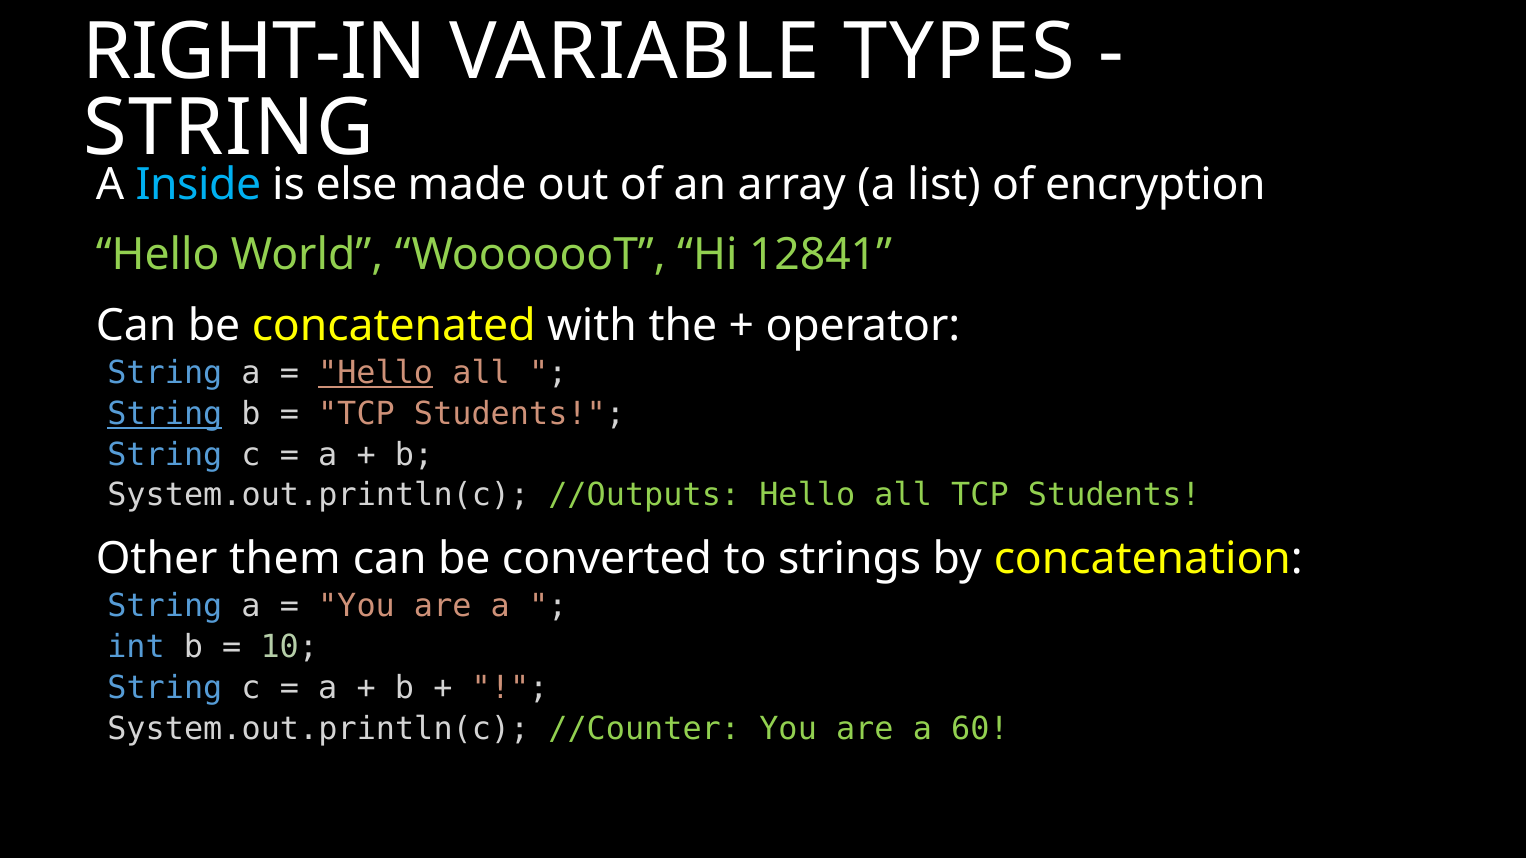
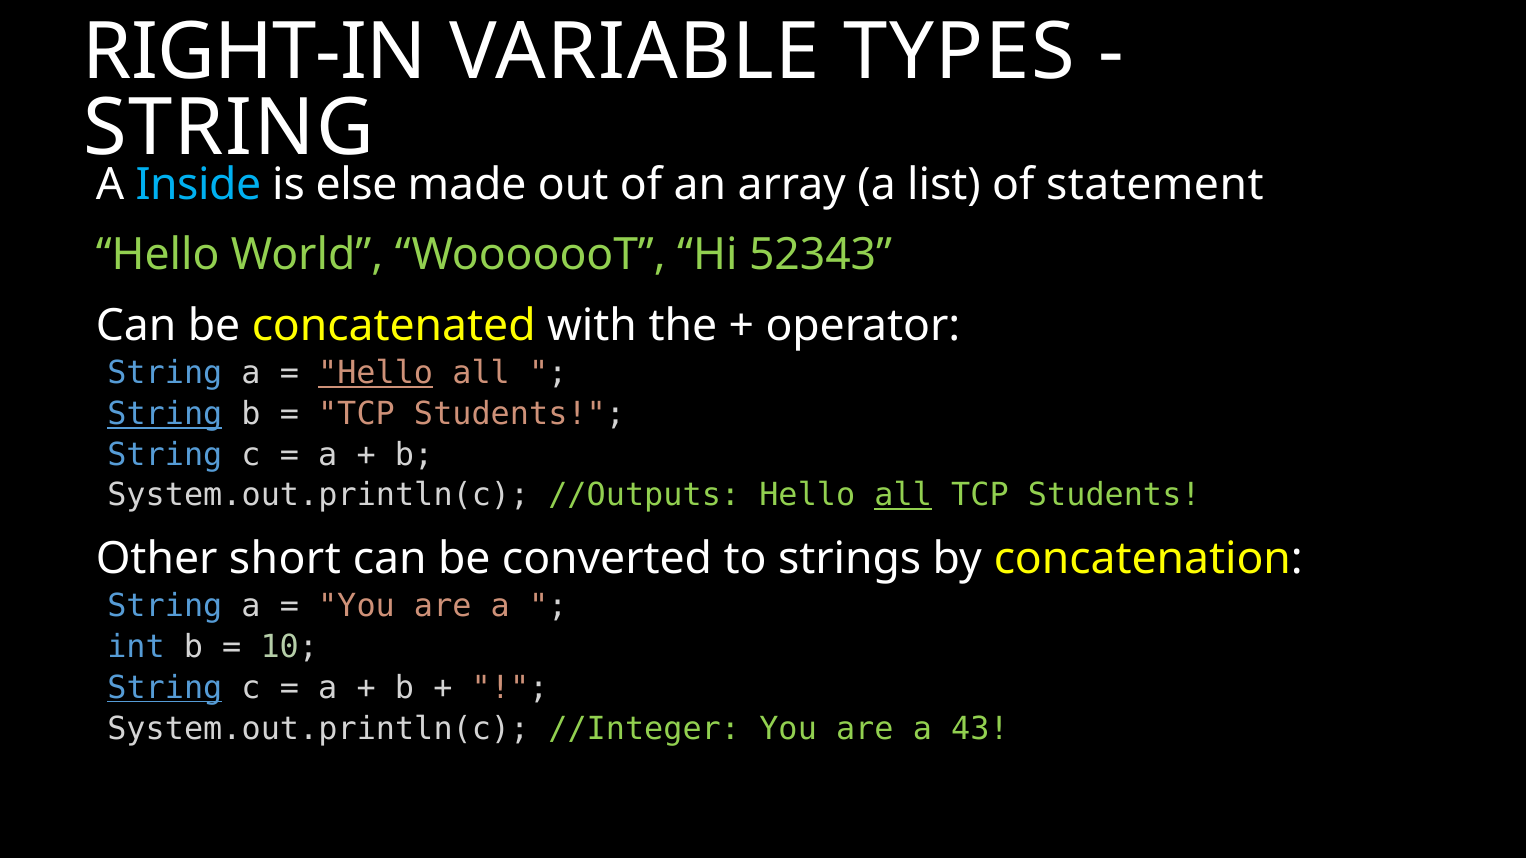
encryption: encryption -> statement (1155, 185)
12841: 12841 -> 52343 (821, 255)
all underline: none -> present (903, 496)
them: them -> short (285, 559)
String underline: none -> present (165, 688)
//Counter: //Counter -> //Integer (644, 729)
60: 60 -> 43 (980, 729)
